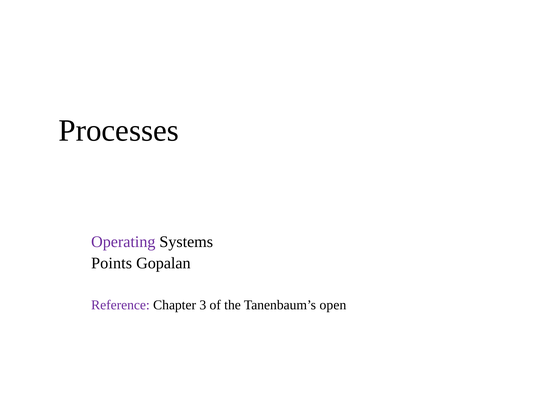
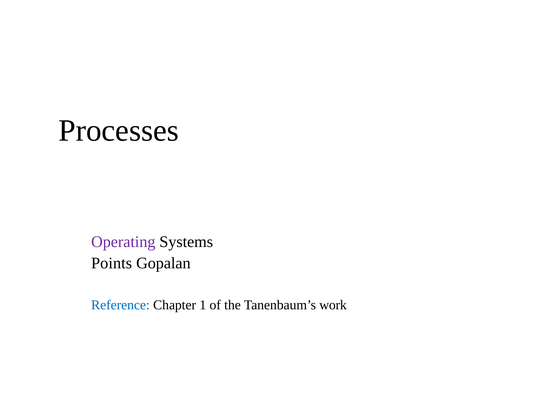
Reference colour: purple -> blue (120, 305)
3: 3 -> 1 (203, 305)
open: open -> work (333, 305)
